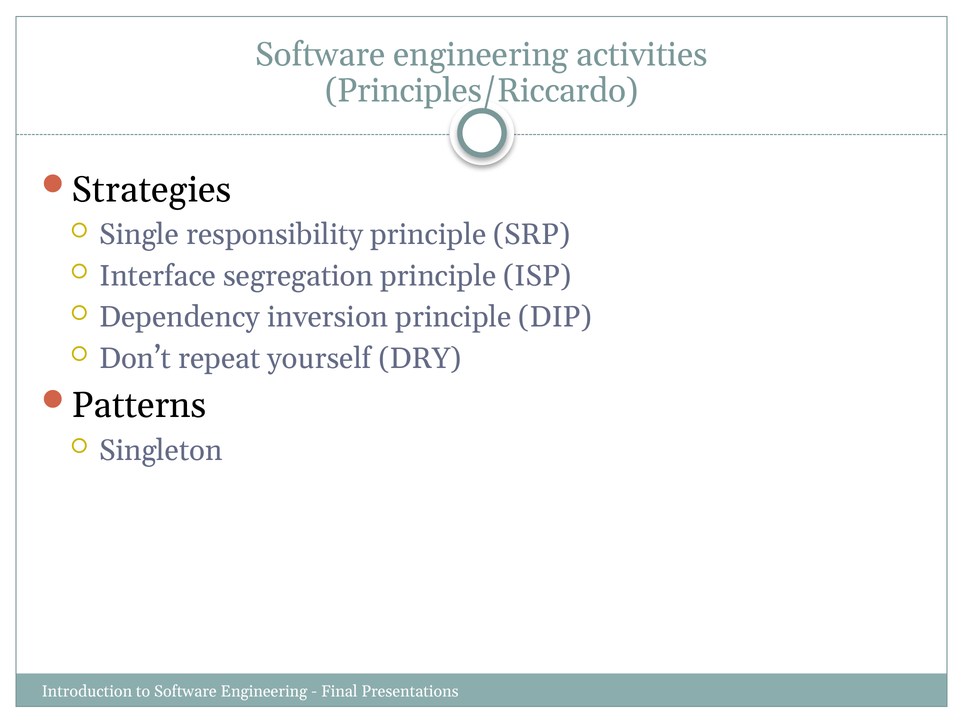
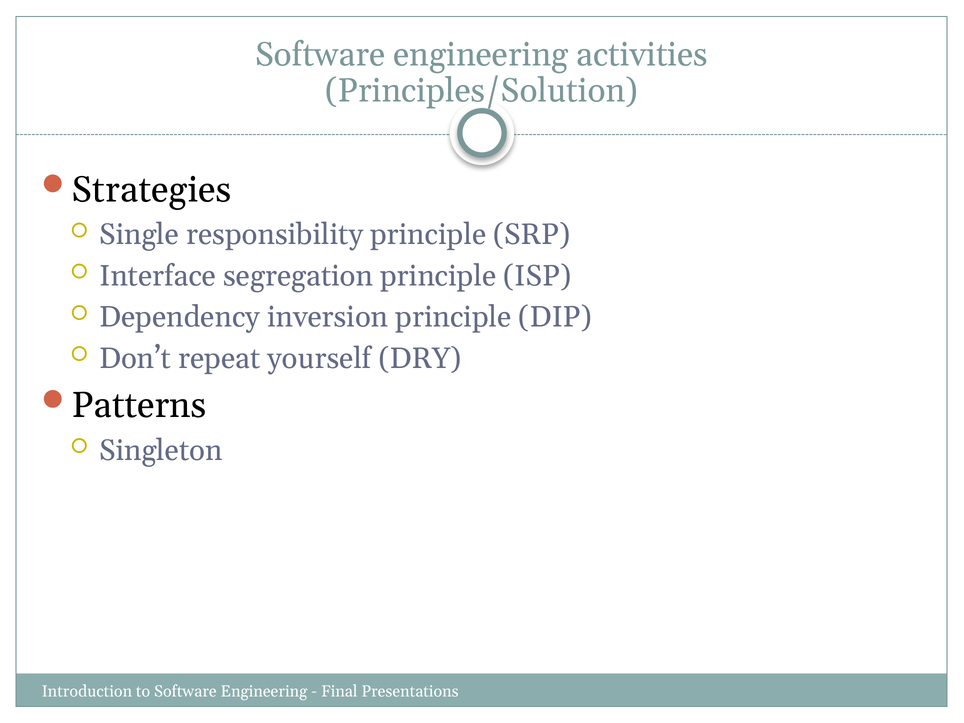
Principles/Riccardo: Principles/Riccardo -> Principles/Solution (482, 91)
